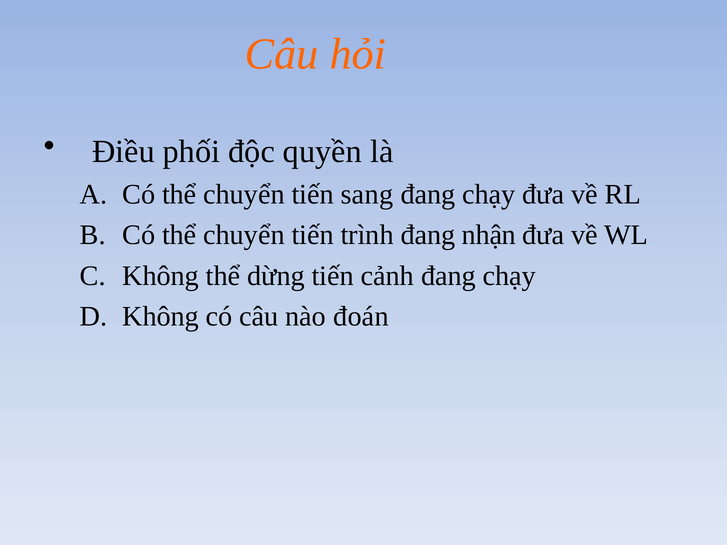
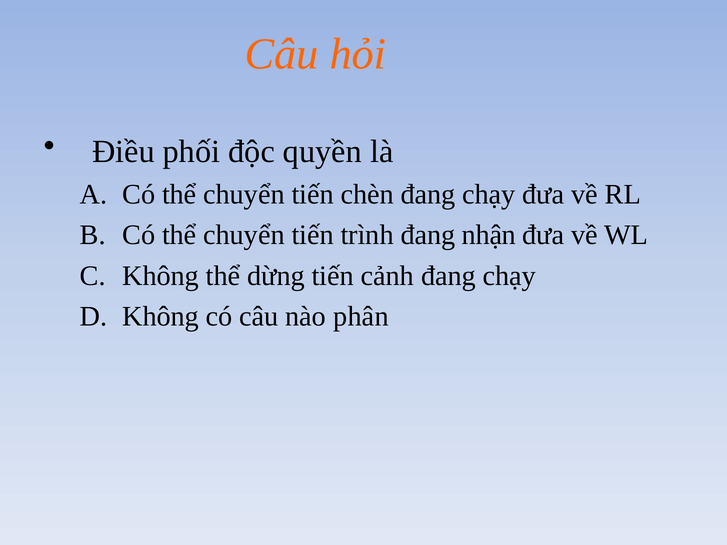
sang: sang -> chèn (367, 194)
đoán: đoán -> phân (361, 317)
